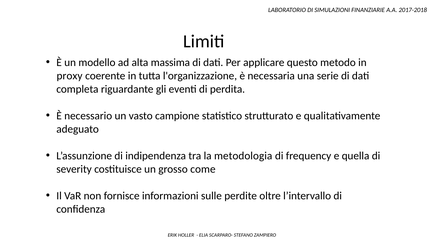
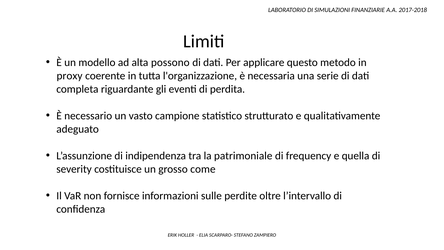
massima: massima -> possono (170, 63)
metodologia: metodologia -> patrimoniale (243, 156)
